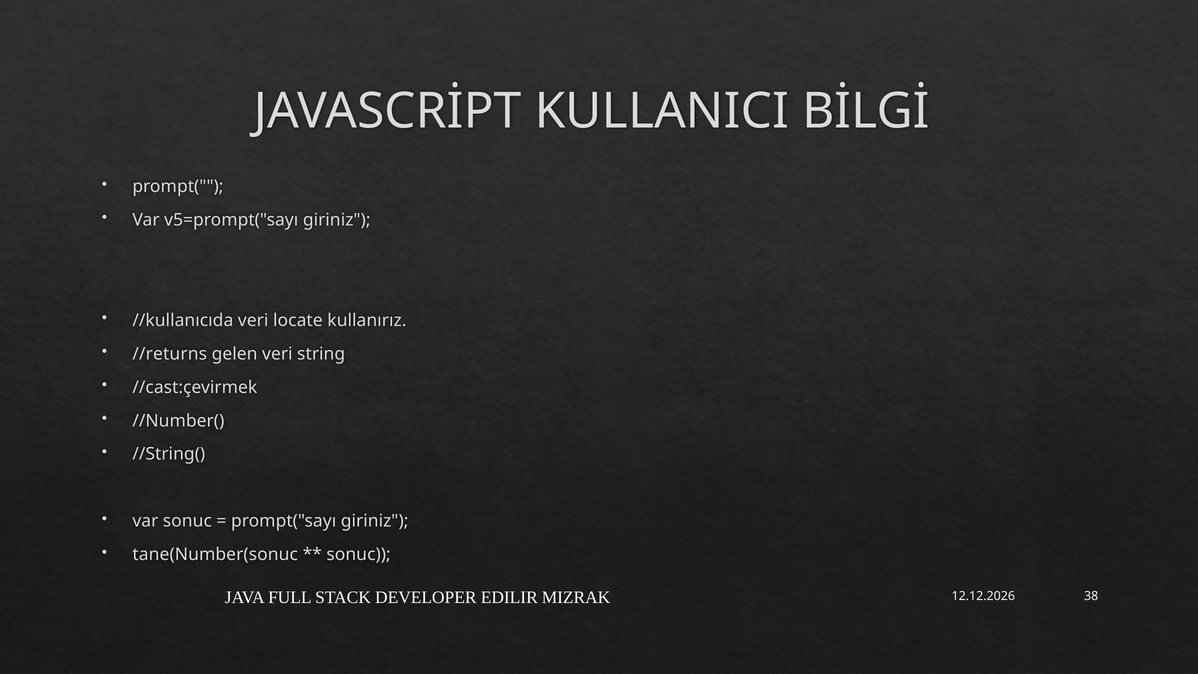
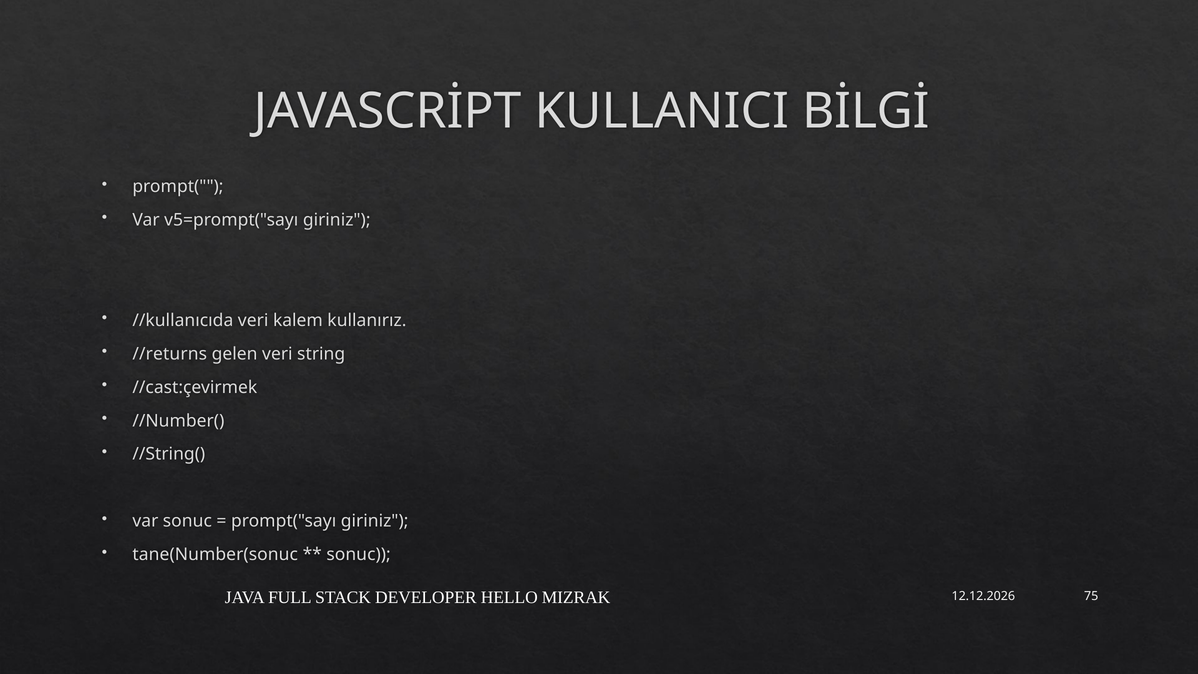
locate: locate -> kalem (298, 320)
EDILIR: EDILIR -> HELLO (509, 597)
38: 38 -> 75 (1091, 596)
